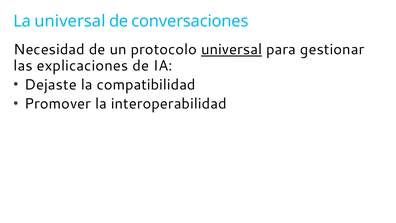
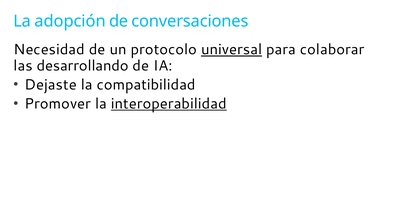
La universal: universal -> adopción (70, 21)
gestionar: gestionar -> colaborar (332, 50)
explicaciones: explicaciones -> desarrollando (83, 66)
interoperabilidad underline: none -> present (169, 104)
